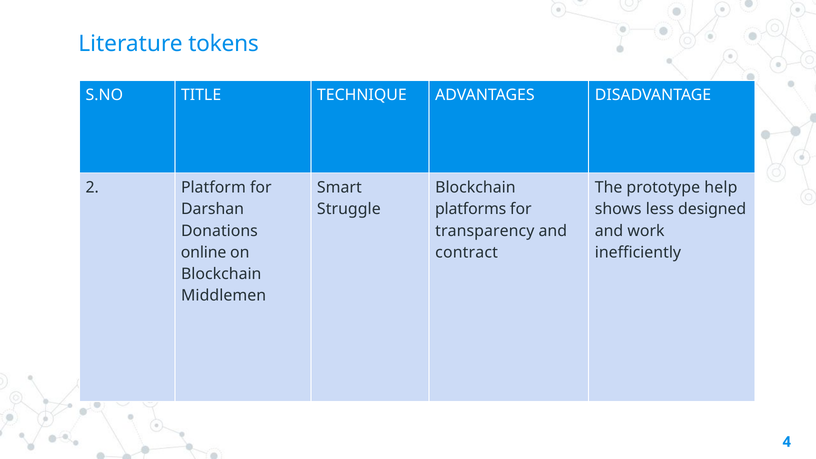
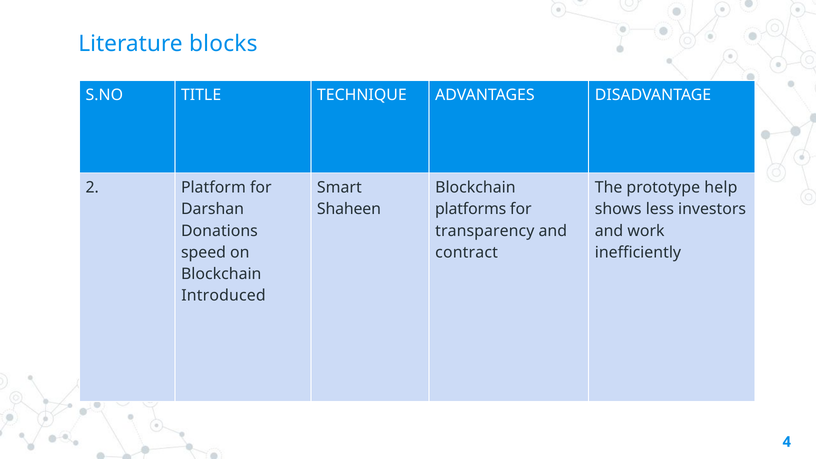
tokens: tokens -> blocks (223, 44)
Struggle: Struggle -> Shaheen (349, 209)
designed: designed -> investors (712, 209)
online: online -> speed (204, 252)
Middlemen: Middlemen -> Introduced (224, 296)
